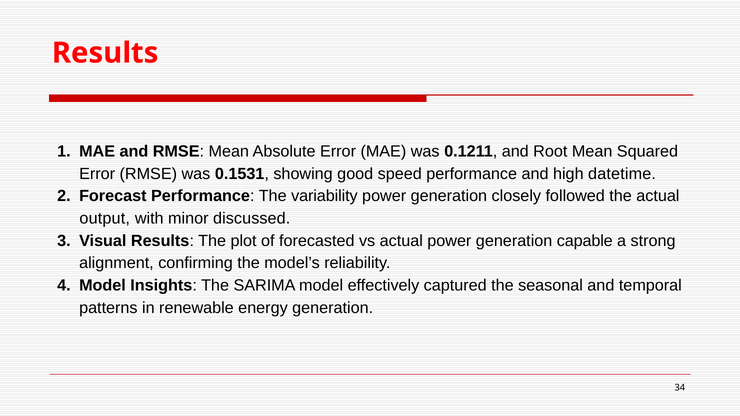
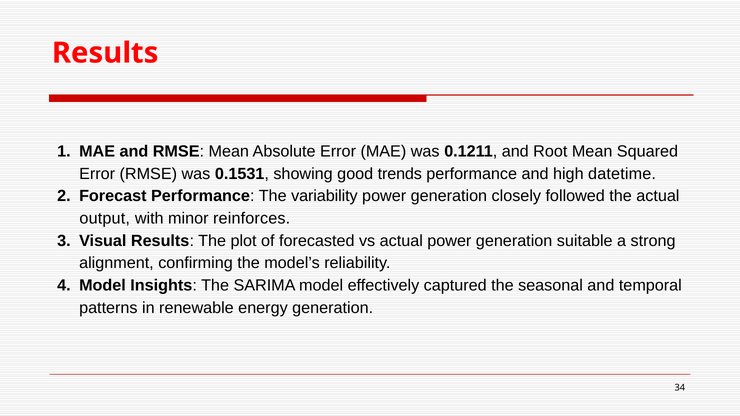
speed: speed -> trends (400, 174)
discussed: discussed -> reinforces (252, 219)
capable: capable -> suitable (585, 241)
